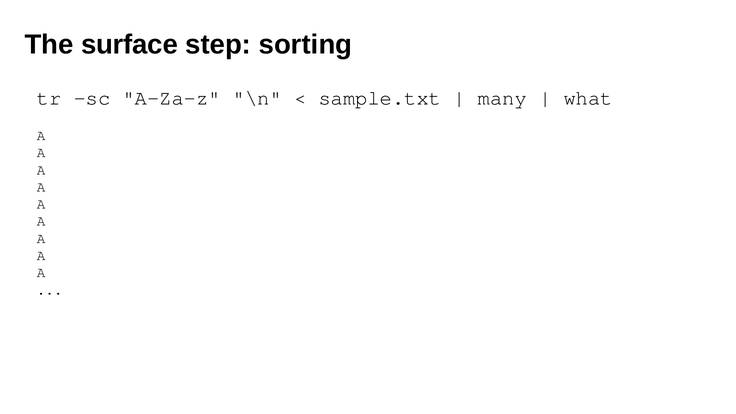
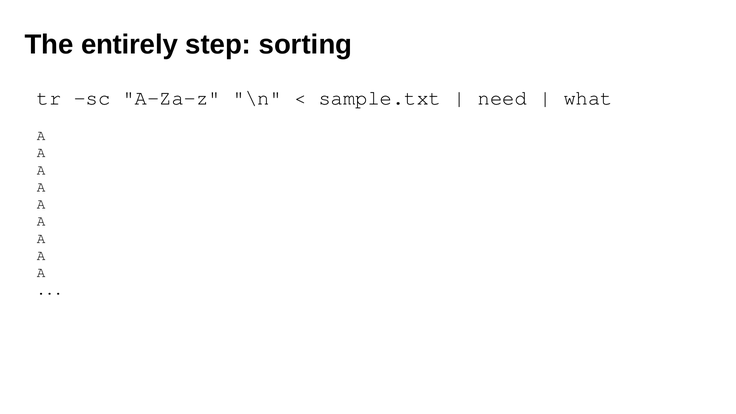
surface: surface -> entirely (130, 45)
many: many -> need (502, 98)
